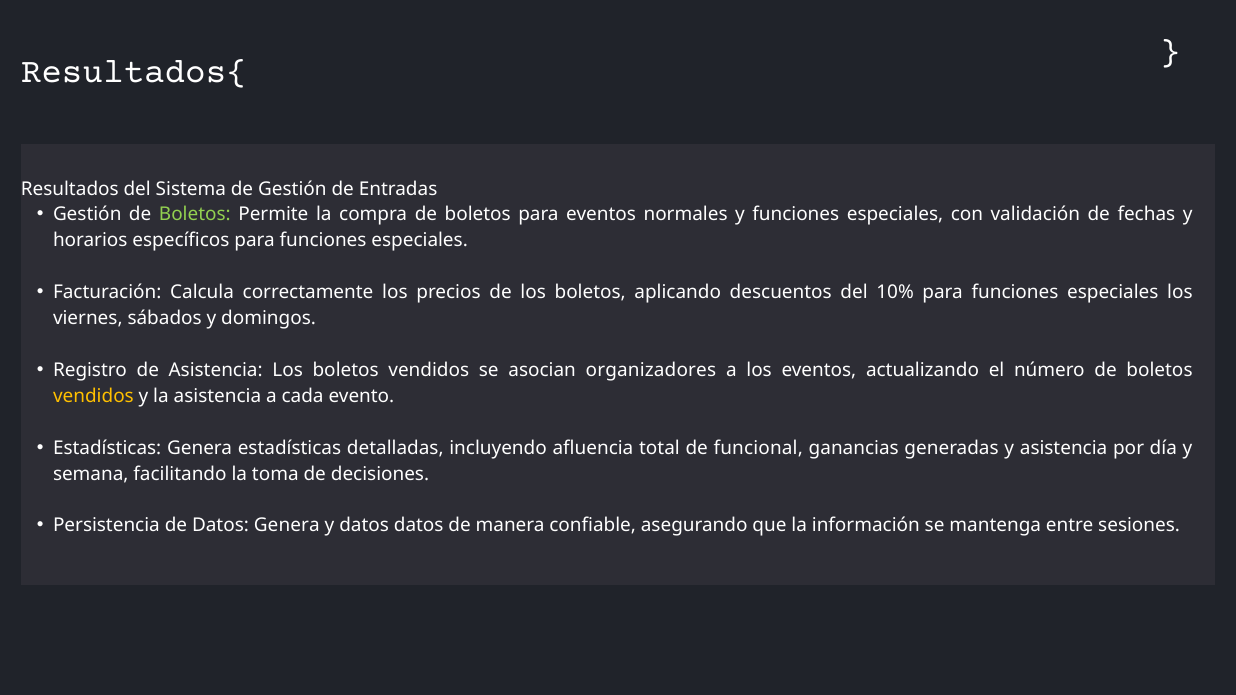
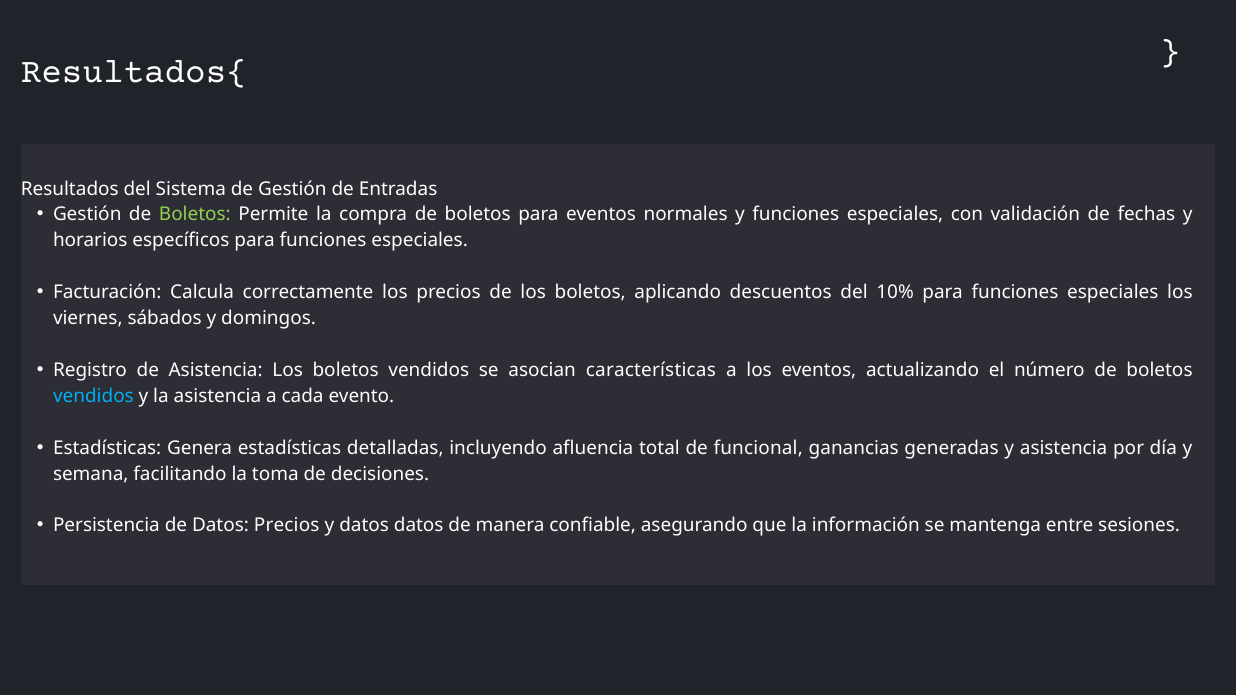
organizadores: organizadores -> características (651, 370)
vendidos colour: yellow -> light blue (93, 396)
Datos Genera: Genera -> Precios (287, 526)
